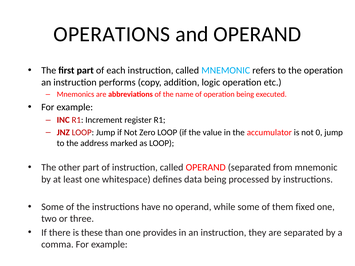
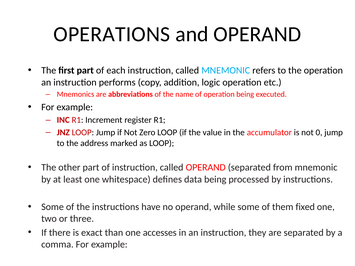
these: these -> exact (92, 233)
provides: provides -> accesses (160, 233)
